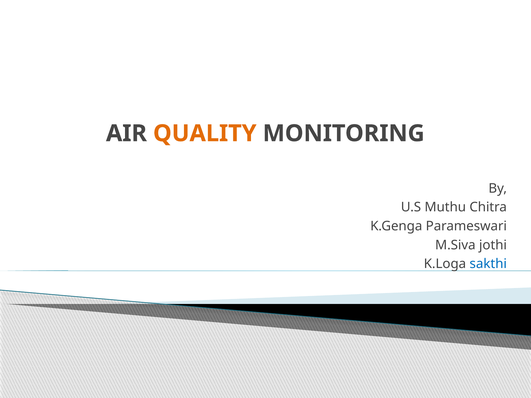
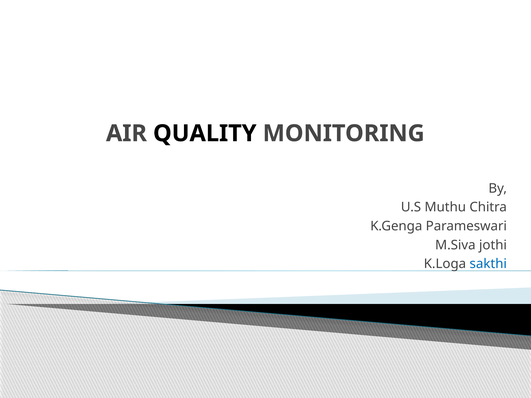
QUALITY colour: orange -> black (205, 134)
